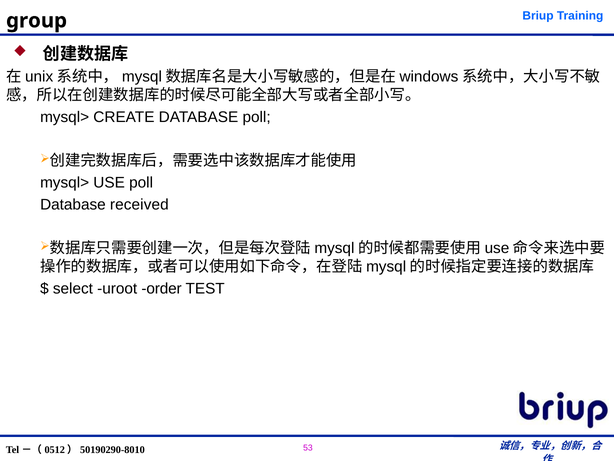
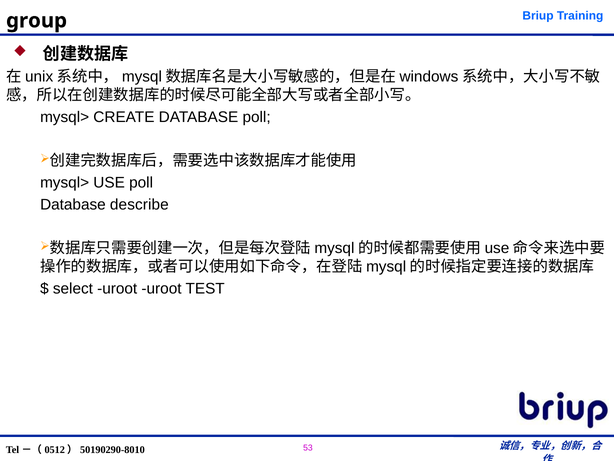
received: received -> describe (139, 204)
uroot order: order -> uroot (162, 288)
